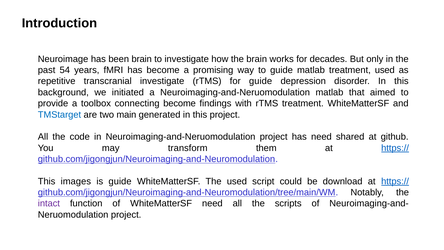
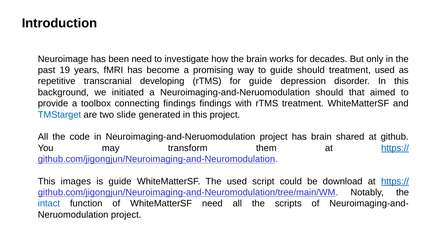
been brain: brain -> need (142, 59)
54: 54 -> 19 (65, 70)
guide matlab: matlab -> should (311, 70)
transcranial investigate: investigate -> developing (162, 81)
Neuroimaging-and-Neruomodulation matlab: matlab -> should (329, 92)
connecting become: become -> findings (179, 103)
main: main -> slide (126, 115)
has need: need -> brain (321, 137)
intact colour: purple -> blue (49, 203)
